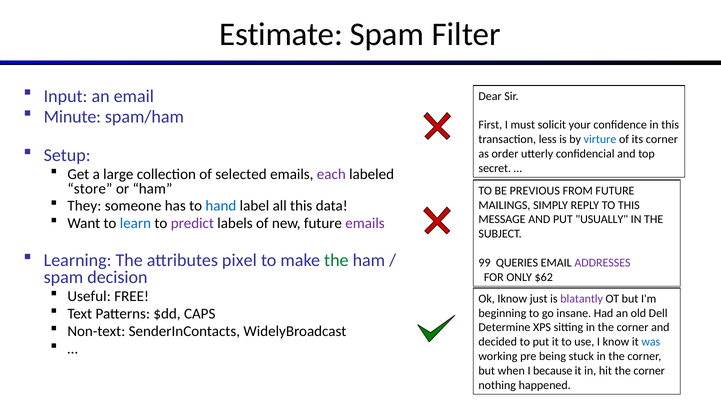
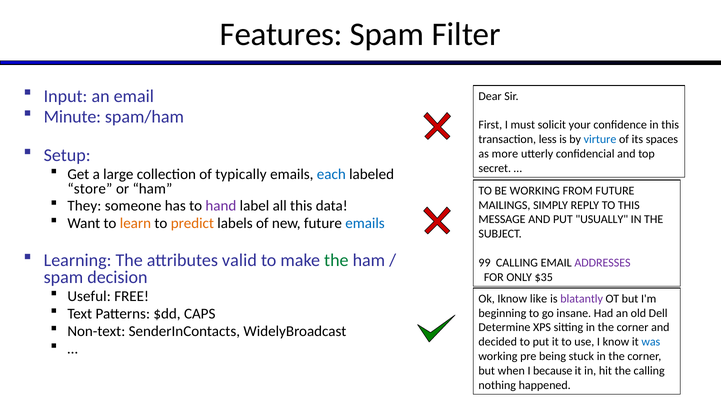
Estimate: Estimate -> Features (281, 35)
its corner: corner -> spaces (662, 140)
order: order -> more (505, 154)
selected: selected -> typically (241, 174)
each colour: purple -> blue (331, 174)
BE PREVIOUS: PREVIOUS -> WORKING (535, 191)
hand colour: blue -> purple (221, 206)
learn colour: blue -> orange (135, 224)
predict colour: purple -> orange (192, 224)
emails colour: purple -> blue (365, 224)
pixel: pixel -> valid (239, 261)
99 QUERIES: QUERIES -> CALLING (517, 263)
$62: $62 -> $35 (544, 277)
just: just -> like (539, 299)
hit the corner: corner -> calling (649, 371)
